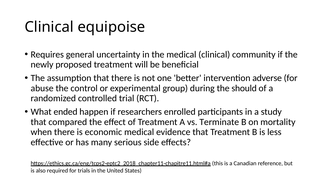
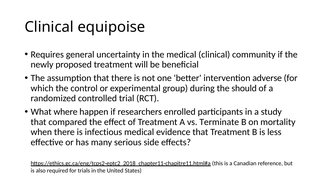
abuse: abuse -> which (42, 89)
ended: ended -> where (66, 112)
economic: economic -> infectious (103, 133)
